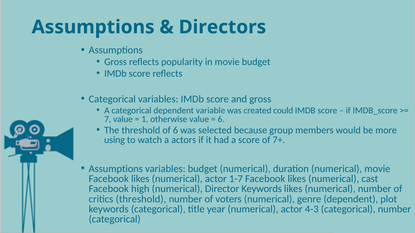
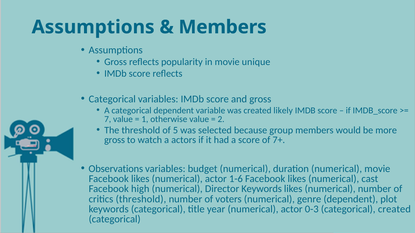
Directors: Directors -> Members (223, 27)
movie budget: budget -> unique (256, 62)
could: could -> likely (283, 111)
6: 6 -> 2 (221, 119)
of 6: 6 -> 5 (175, 131)
using: using -> gross (115, 140)
Assumptions: Assumptions -> Observations (116, 169)
1-7: 1-7 -> 1-6 (236, 179)
4-3: 4-3 -> 0-3 (312, 209)
categorical number: number -> created (394, 209)
